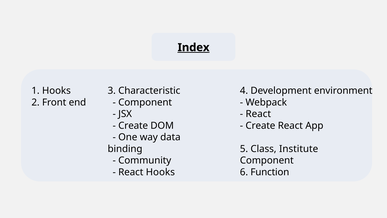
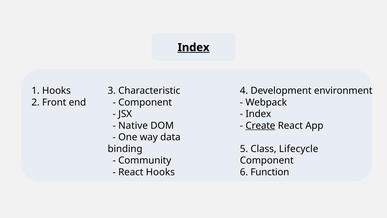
React: React -> Index (258, 114)
Create: Create -> Native (133, 125)
Create underline: none -> present (260, 125)
Institute: Institute -> Lifecycle (299, 149)
